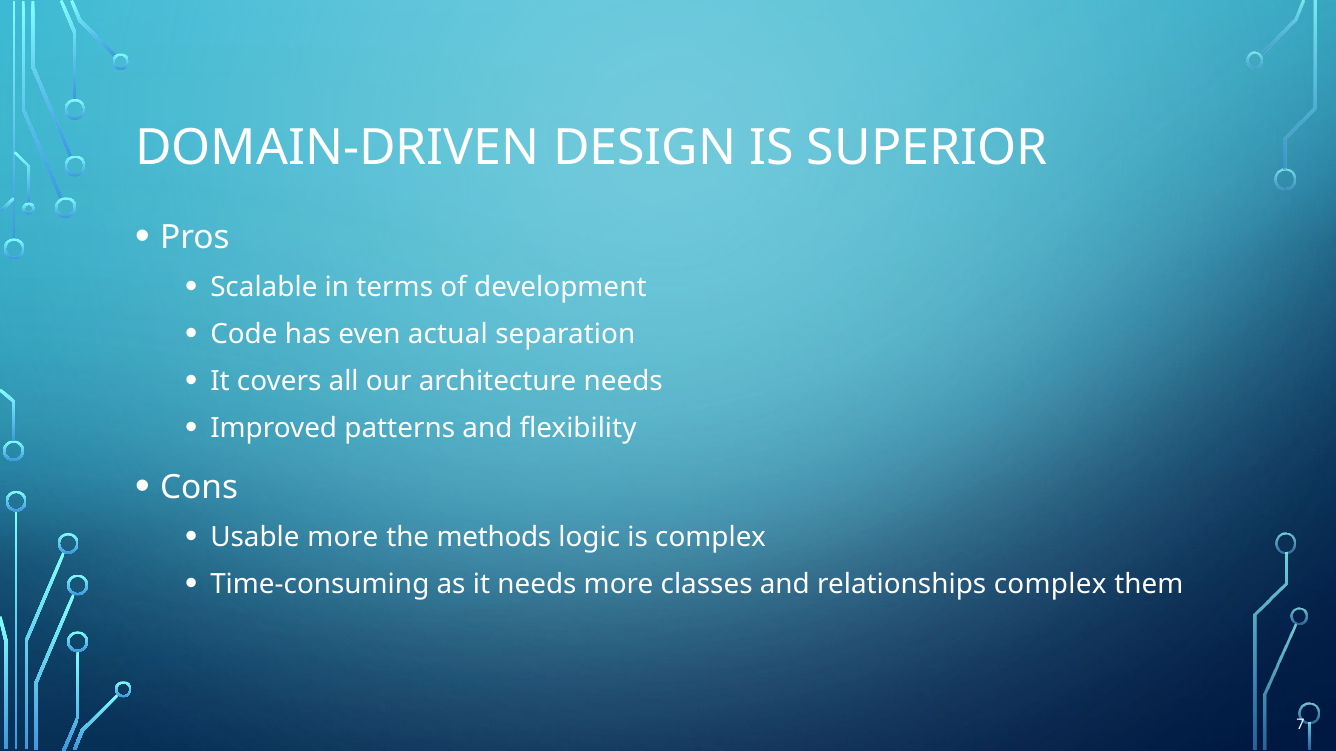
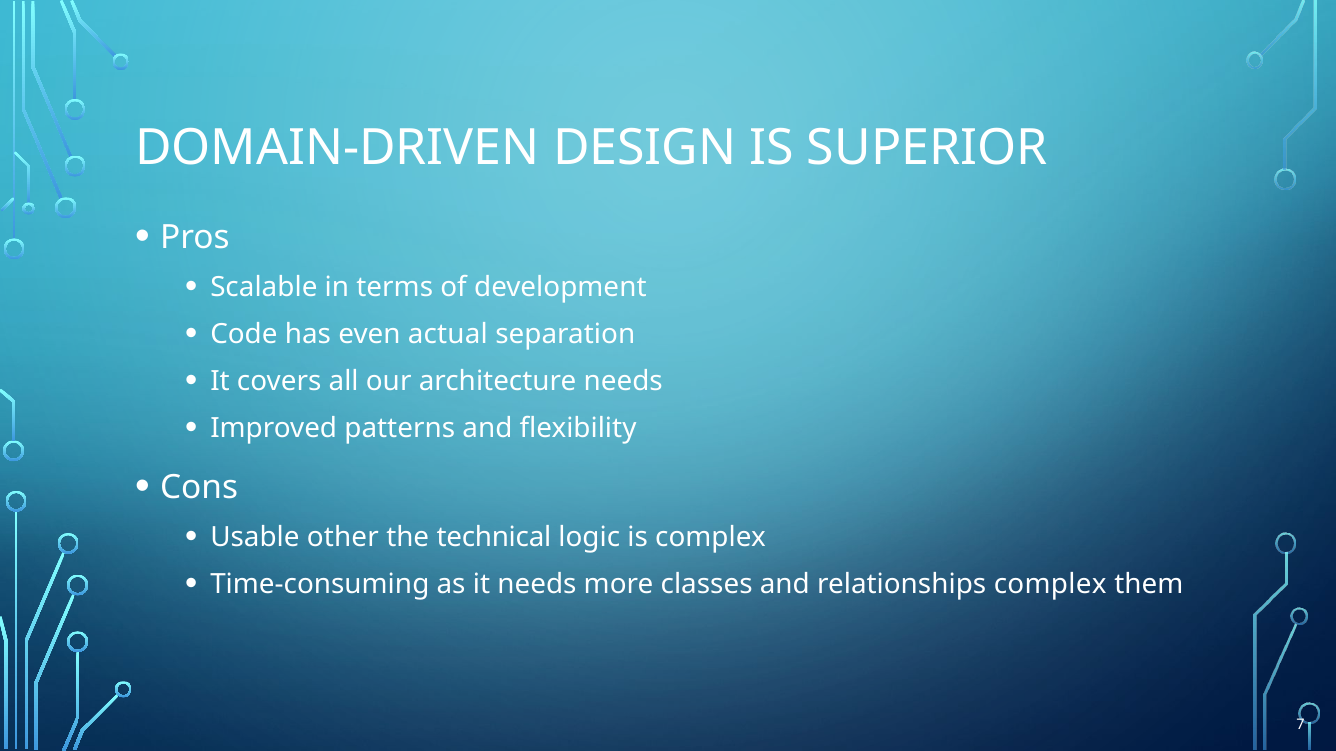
Usable more: more -> other (343, 538)
methods: methods -> technical (494, 538)
